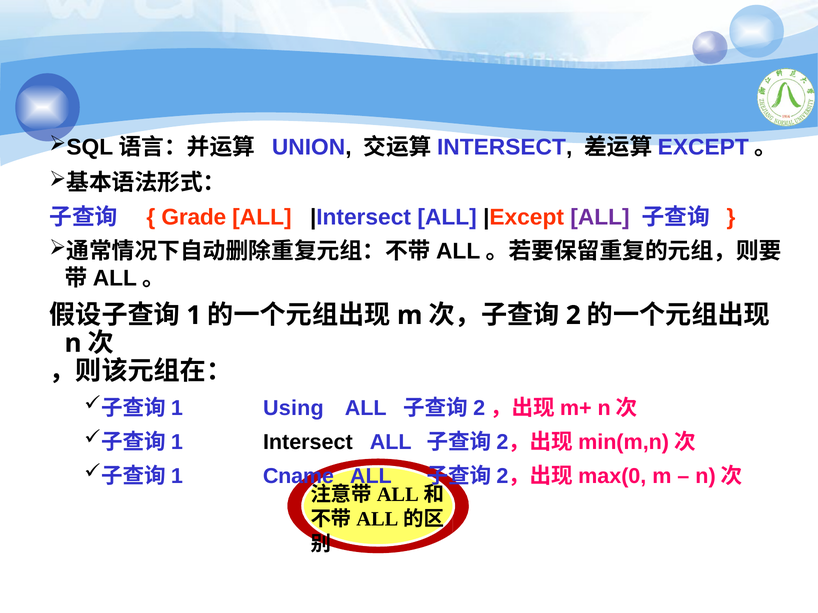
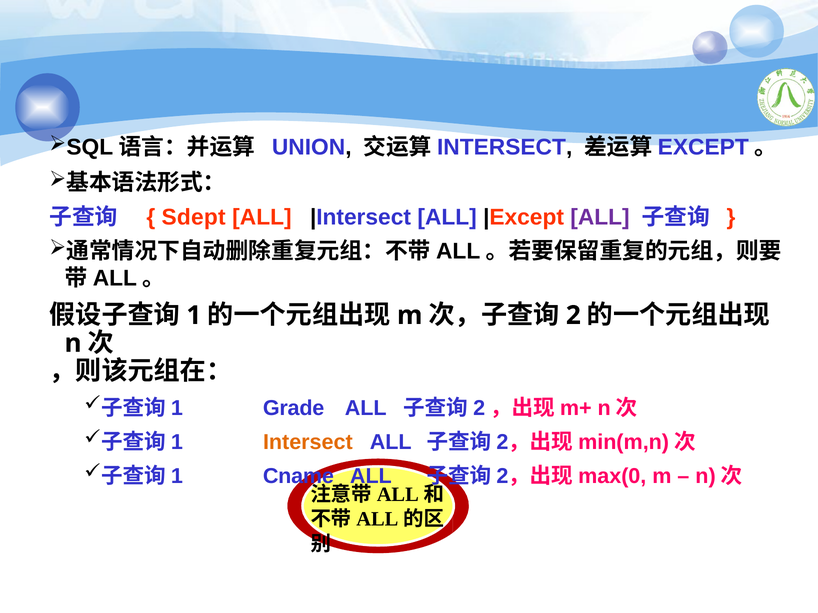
Grade: Grade -> Sdept (194, 218)
Using: Using -> Grade (294, 408)
Intersect colour: black -> orange (308, 442)
